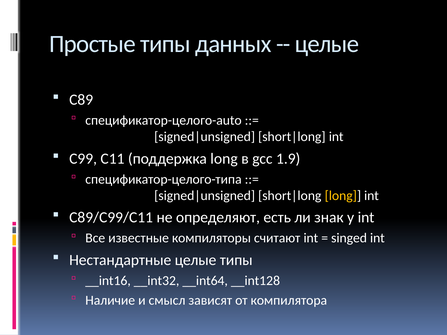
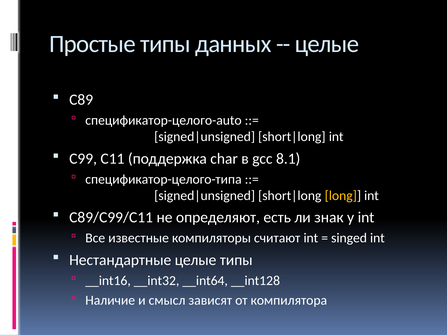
поддержка long: long -> char (224, 159)
1.9: 1.9 -> 8.1 (288, 159)
